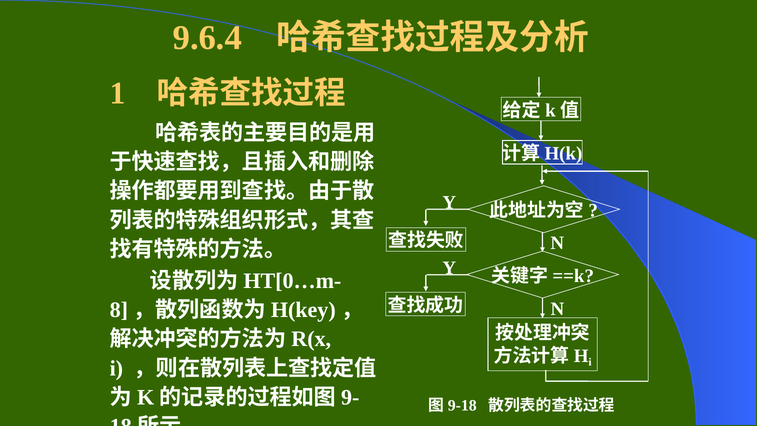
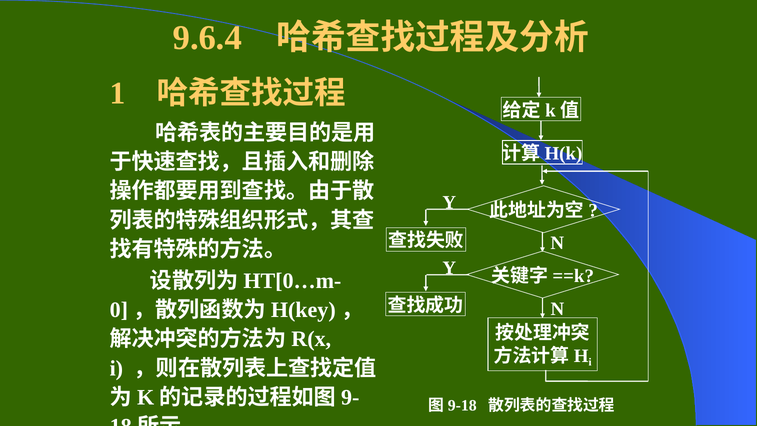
8: 8 -> 0 (119, 310)
